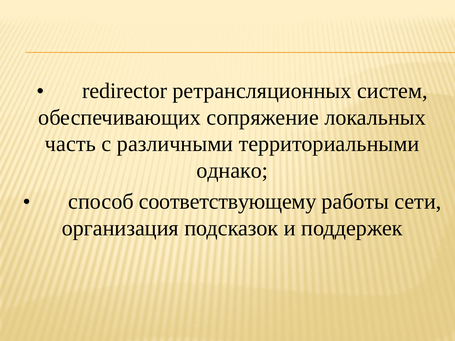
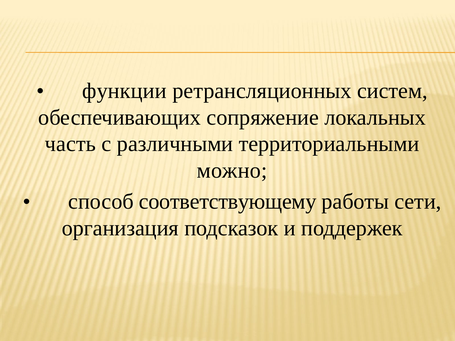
redirector: redirector -> функции (124, 91)
однако: однако -> можно (232, 171)
